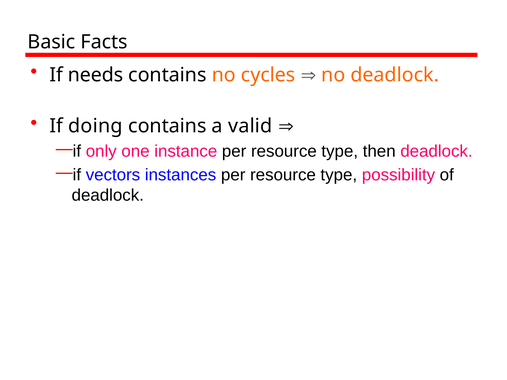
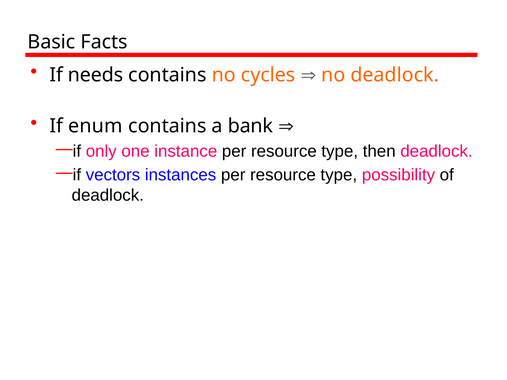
doing: doing -> enum (95, 126)
valid: valid -> bank (250, 126)
